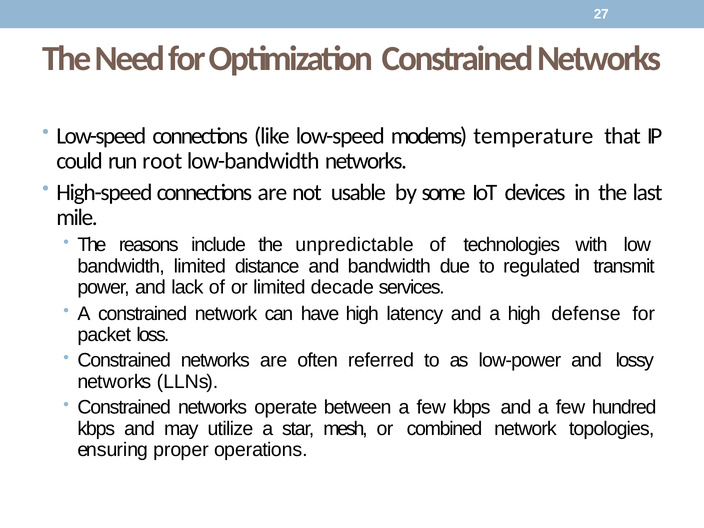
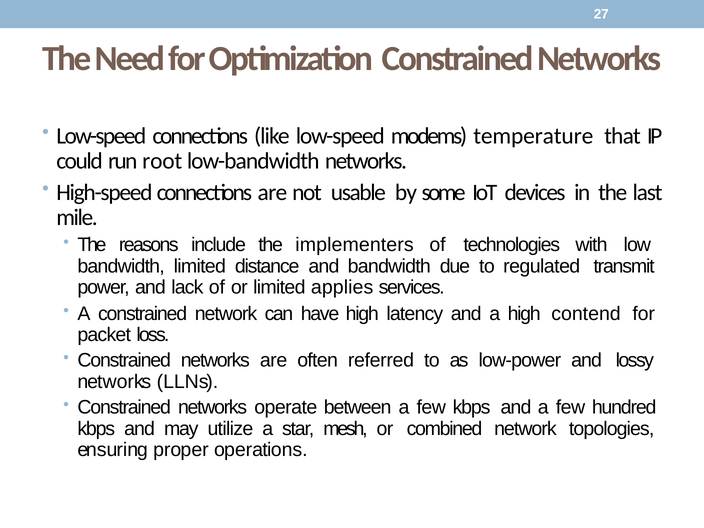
unpredictable: unpredictable -> implementers (355, 245)
decade: decade -> applies (342, 287)
defense: defense -> contend (586, 314)
